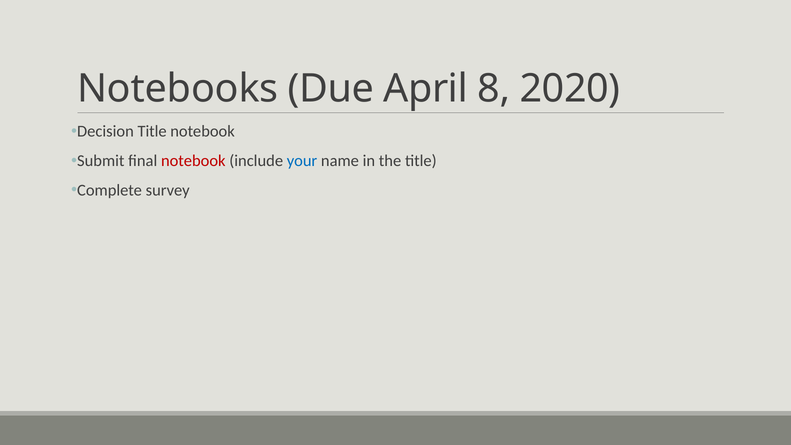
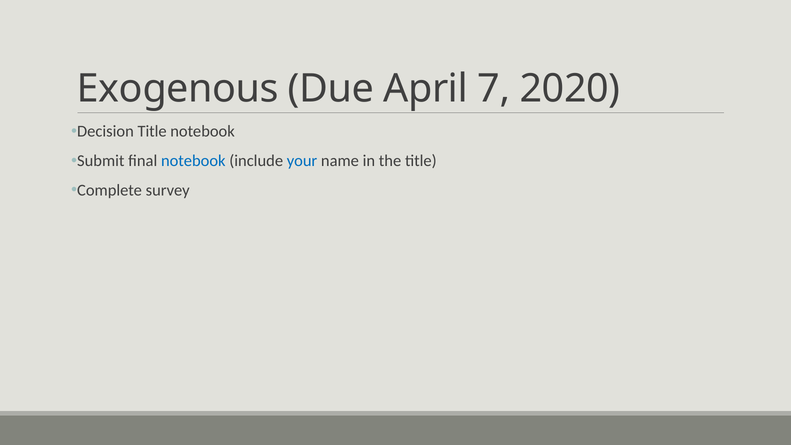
Notebooks: Notebooks -> Exogenous (178, 89)
8: 8 -> 7 (494, 89)
notebook colour: red -> blue (193, 161)
